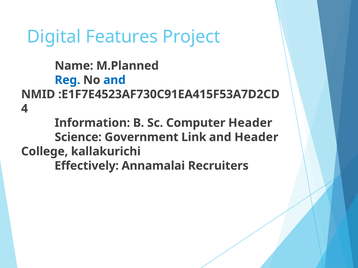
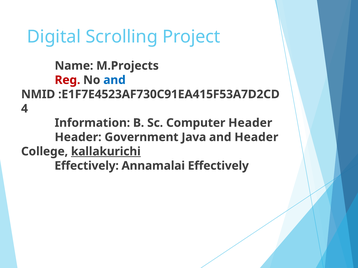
Features: Features -> Scrolling (122, 37)
M.Planned: M.Planned -> M.Projects (128, 66)
Reg colour: blue -> red (67, 80)
Science: Science -> Header (78, 137)
Link: Link -> Java (194, 137)
kallakurichi underline: none -> present (106, 152)
Annamalai Recruiters: Recruiters -> Effectively (218, 166)
